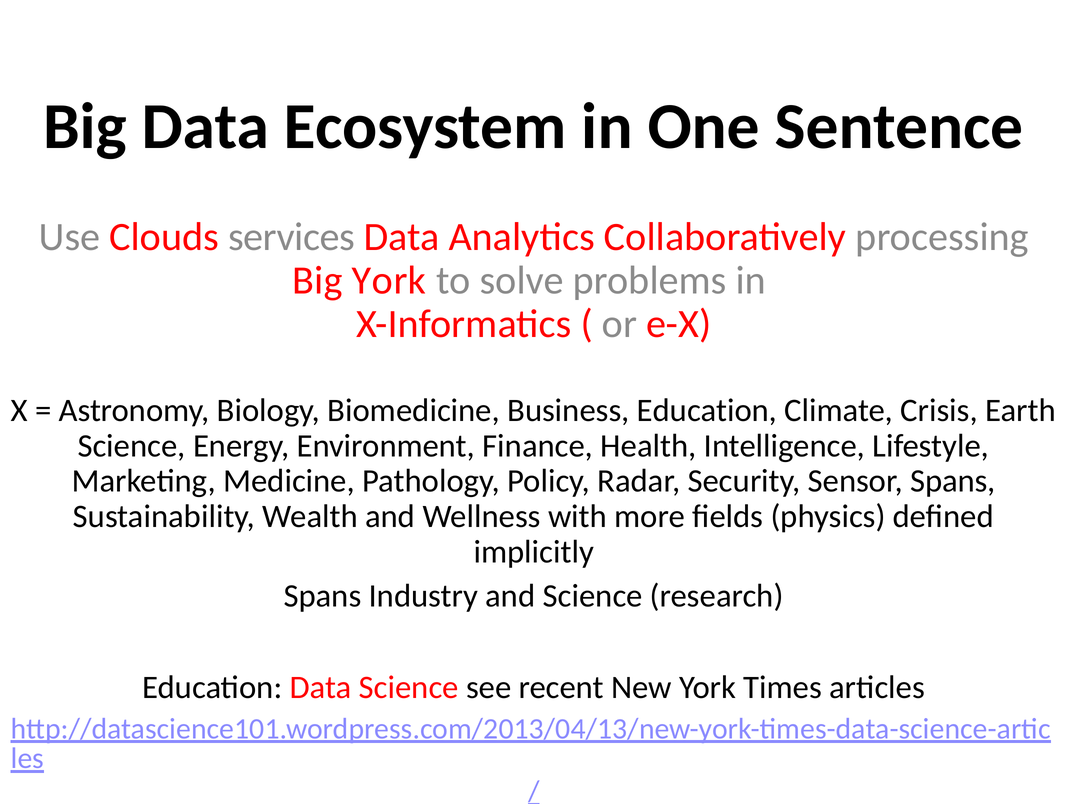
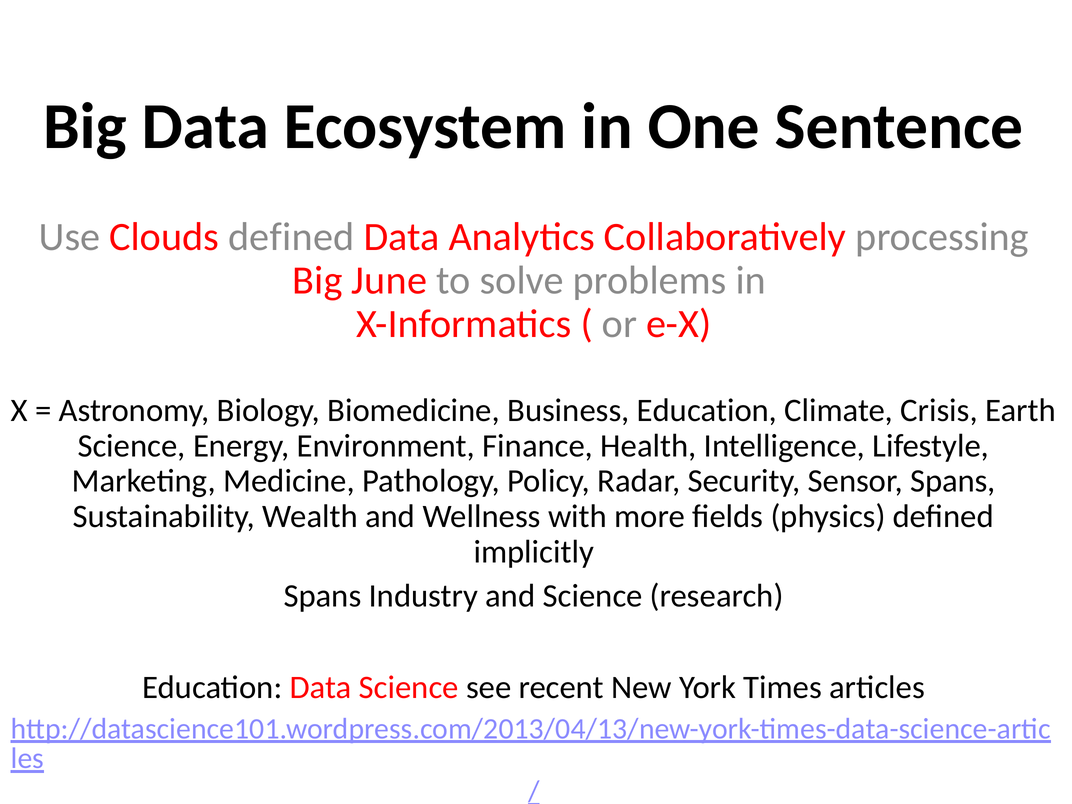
Clouds services: services -> defined (291, 237)
Big York: York -> June (389, 281)
